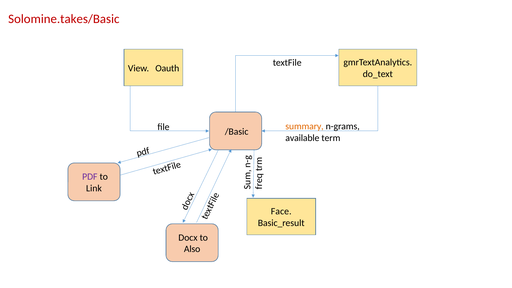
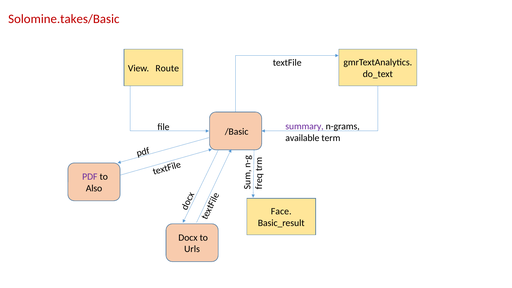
Oauth: Oauth -> Route (167, 68)
summary colour: orange -> purple (304, 126)
Link: Link -> Also (94, 188)
Also: Also -> Urls (192, 249)
